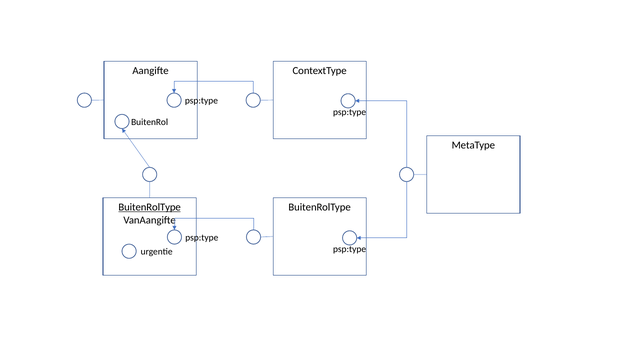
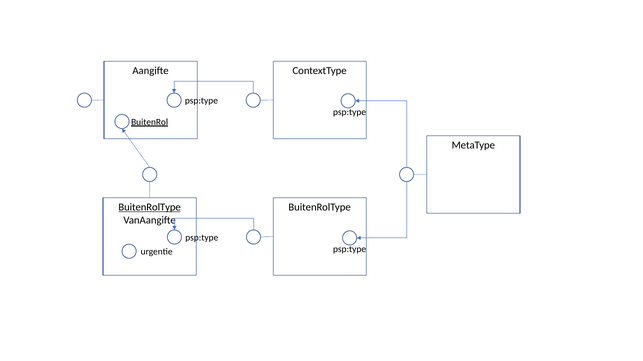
BuitenRol underline: none -> present (150, 122)
